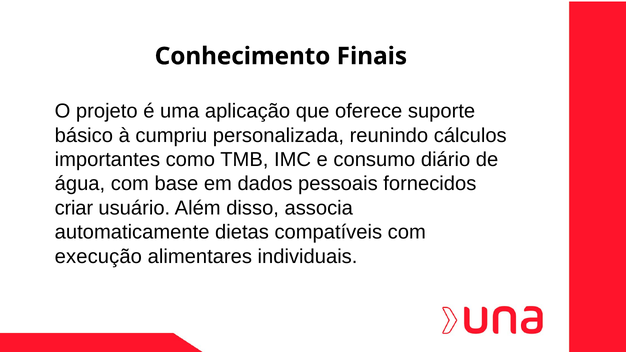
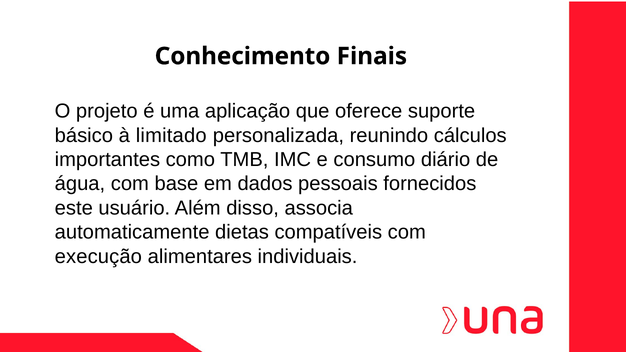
cumpriu: cumpriu -> limitado (171, 135)
criar: criar -> este (74, 208)
